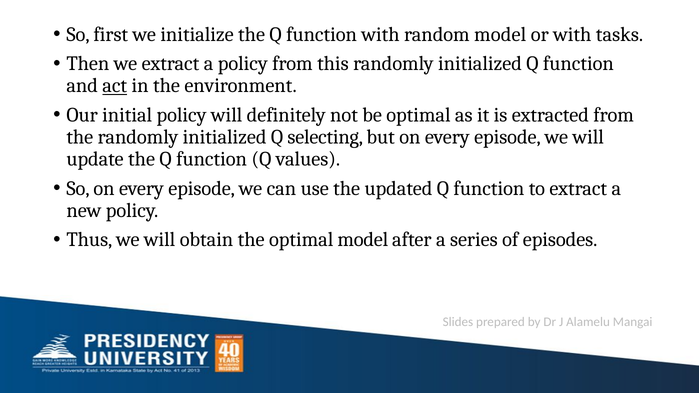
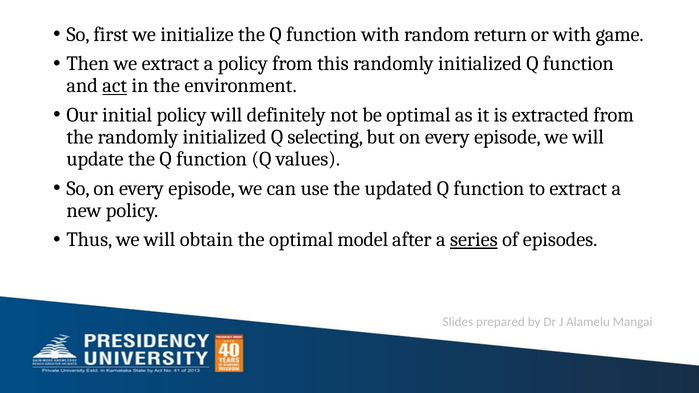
random model: model -> return (500, 34)
tasks: tasks -> game (620, 34)
series underline: none -> present (474, 240)
